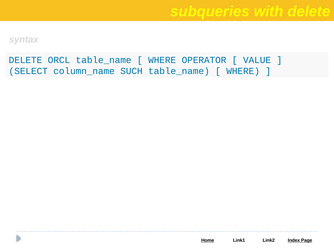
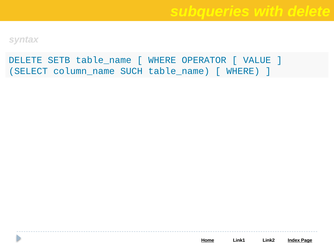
ORCL: ORCL -> SETB (59, 60)
